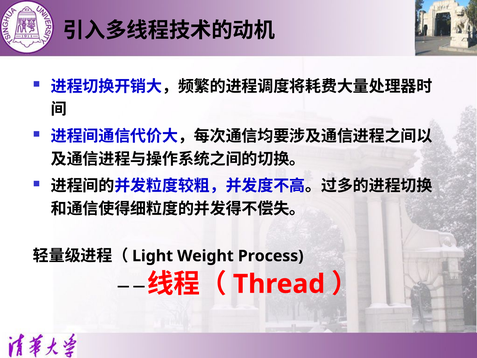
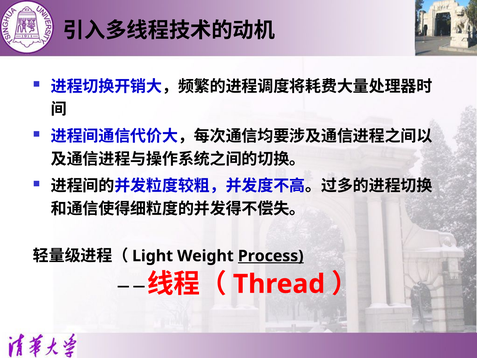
Process underline: none -> present (271, 256)
